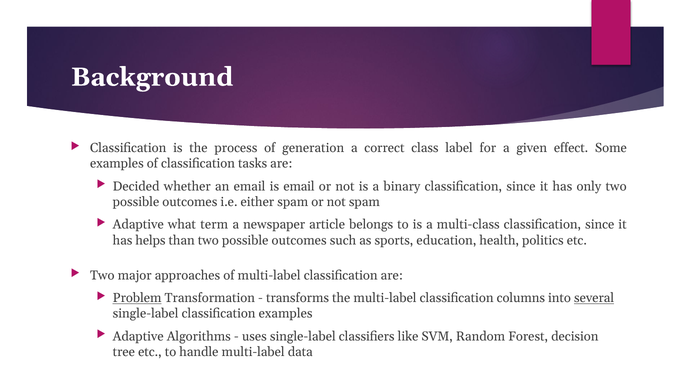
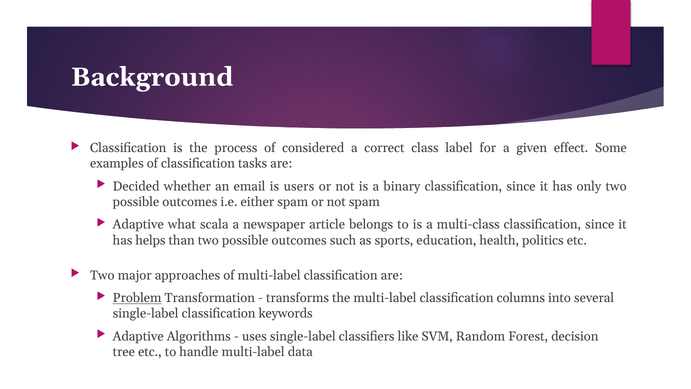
generation: generation -> considered (313, 148)
is email: email -> users (299, 186)
term: term -> scala (214, 224)
several underline: present -> none (594, 298)
classification examples: examples -> keywords (286, 313)
